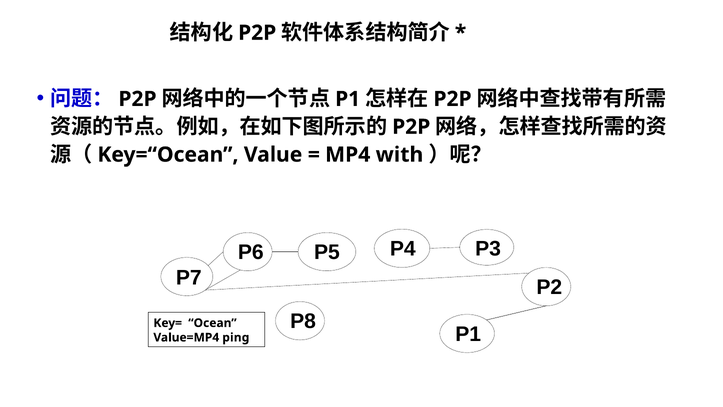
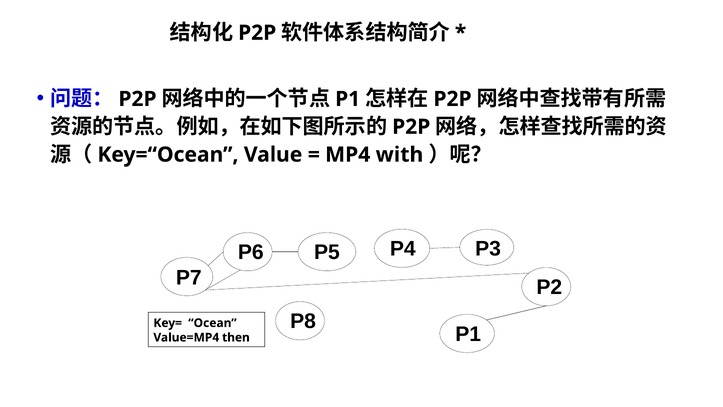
ping: ping -> then (236, 337)
